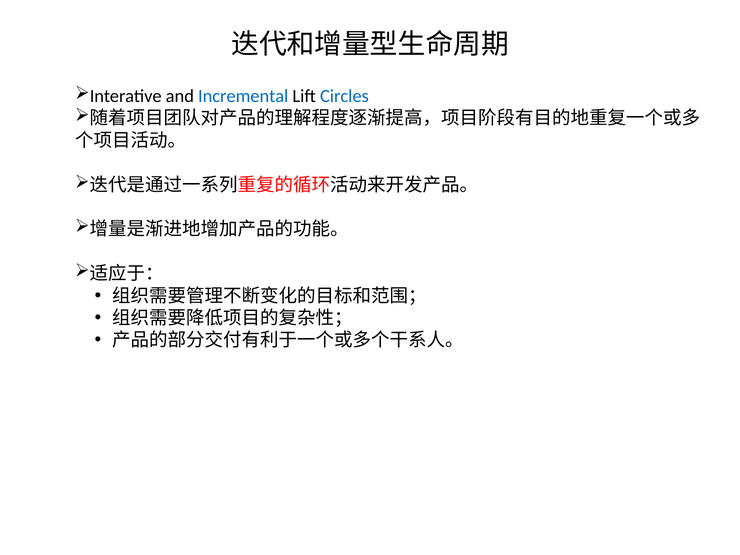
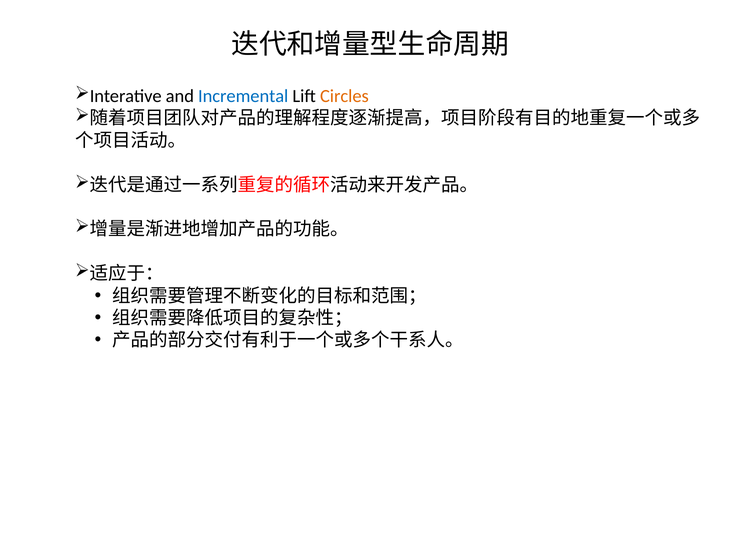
Circles colour: blue -> orange (344, 96)
